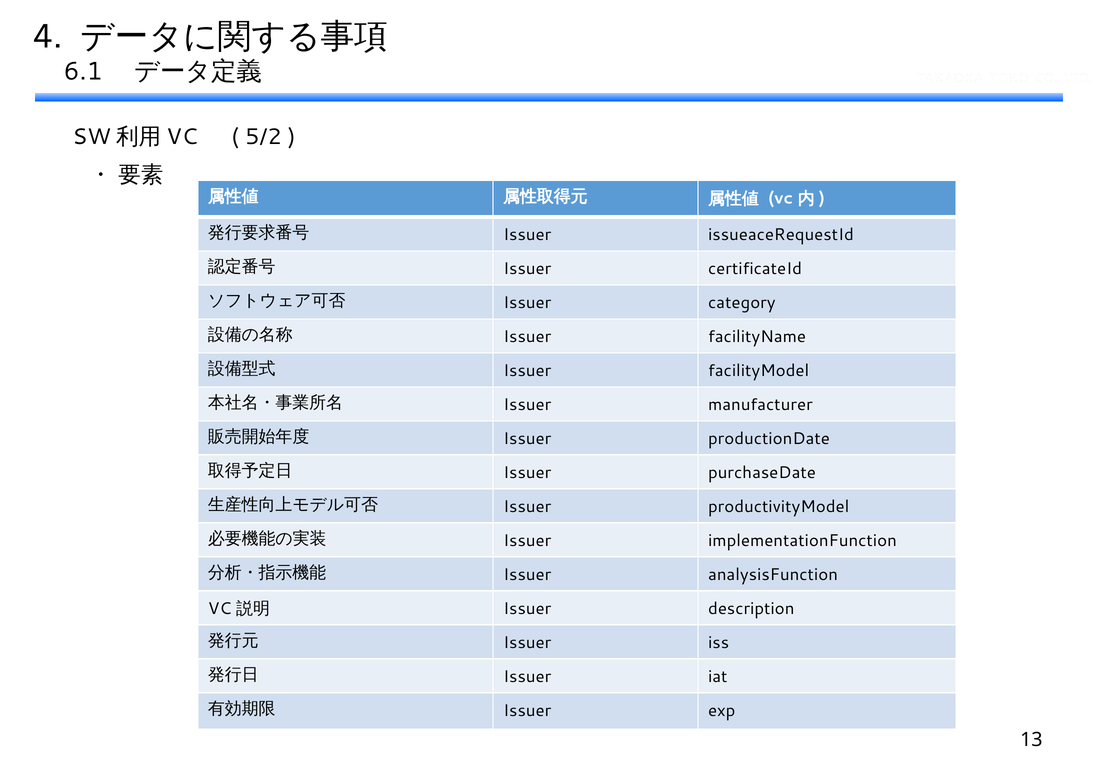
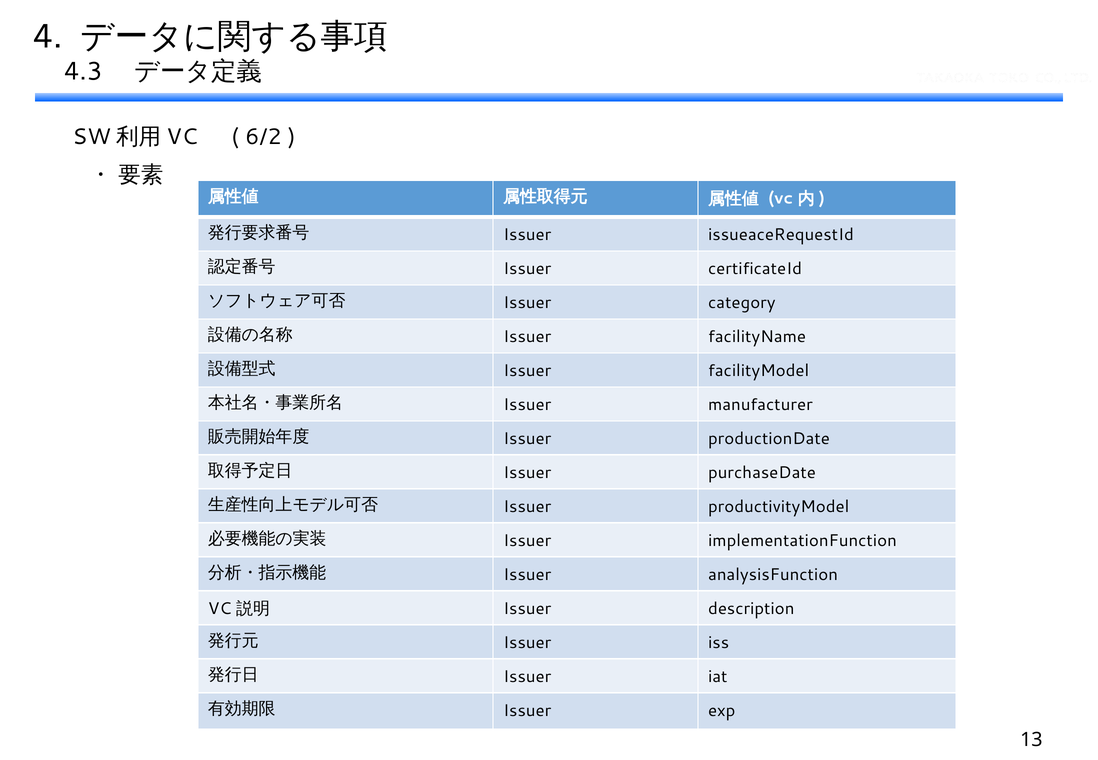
6.1: 6.1 -> 4.3 (83, 72)
5/2: 5/2 -> 6/2 (263, 137)
